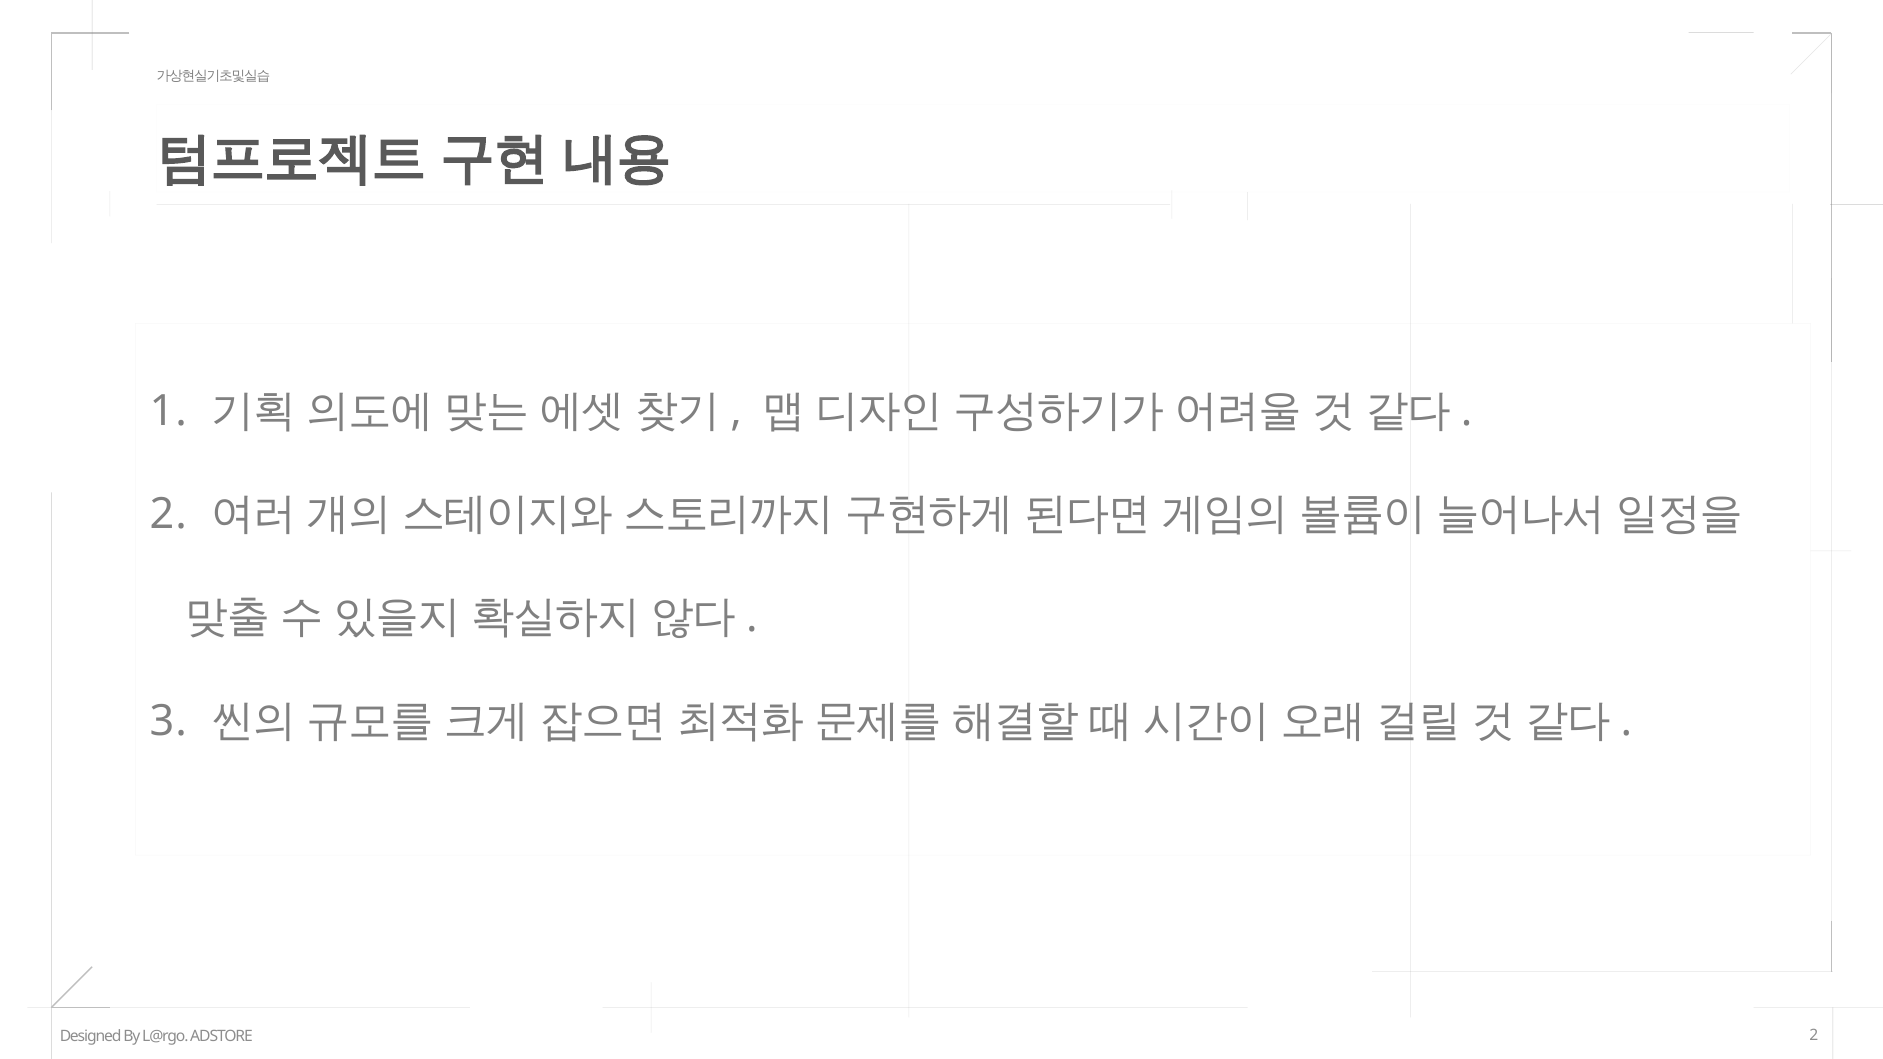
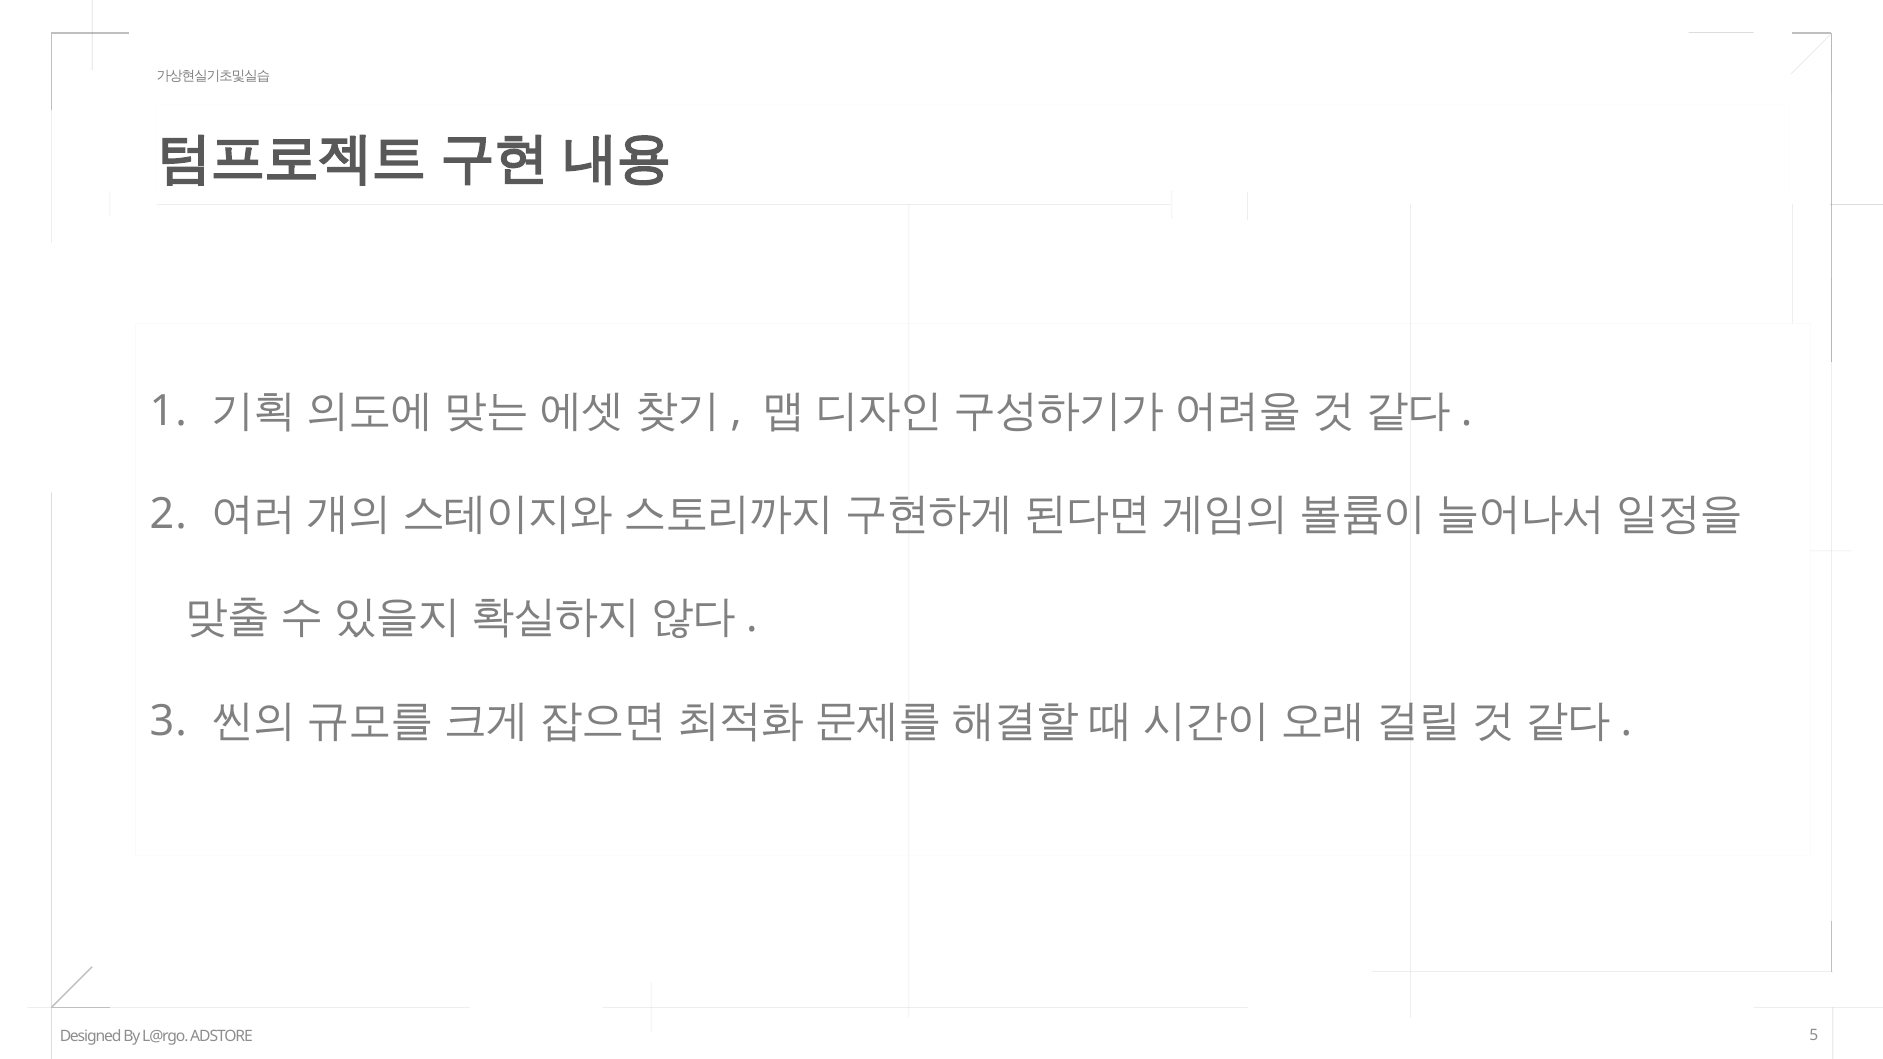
ADSTORE 2: 2 -> 5 (1814, 1035)
